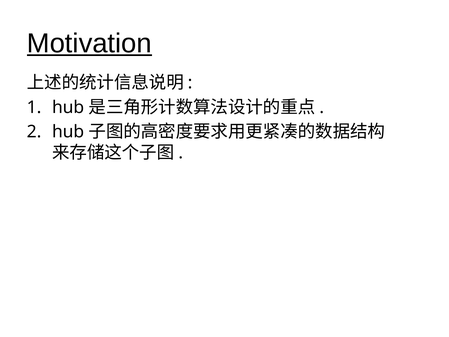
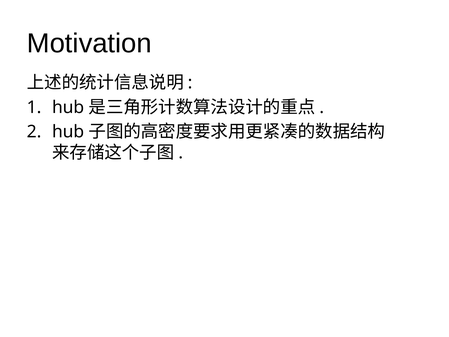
Motivation underline: present -> none (89, 43)
